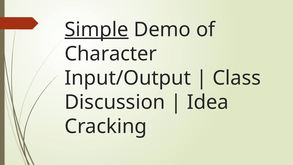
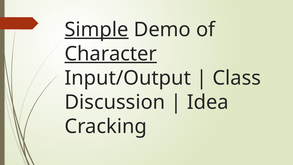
Character underline: none -> present (111, 54)
